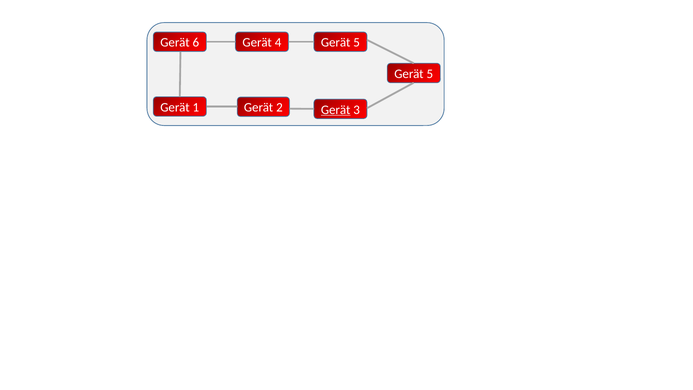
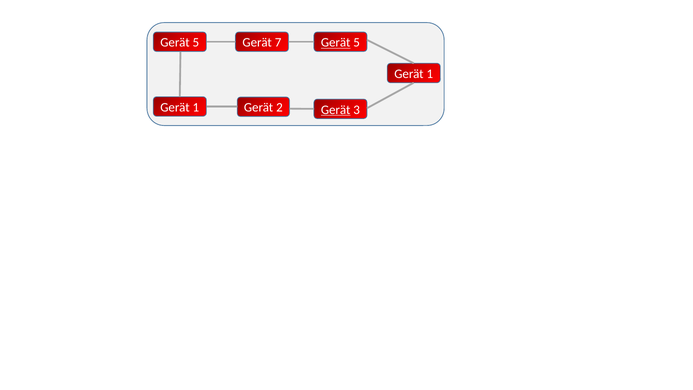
6: 6 -> 5 (196, 43)
4: 4 -> 7 (278, 43)
Gerät underline: none -> present (336, 43)
5: 5 -> 1 (430, 74)
